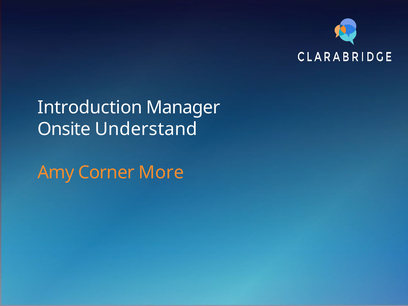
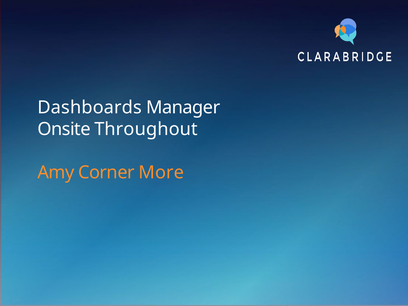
Introduction: Introduction -> Dashboards (90, 107)
Understand: Understand -> Throughout (146, 129)
